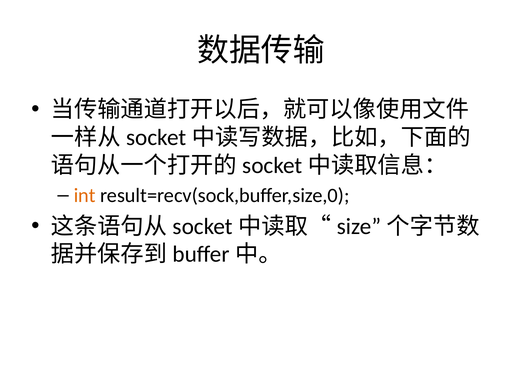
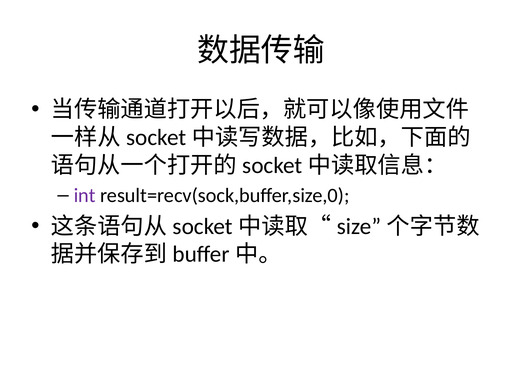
int colour: orange -> purple (85, 195)
